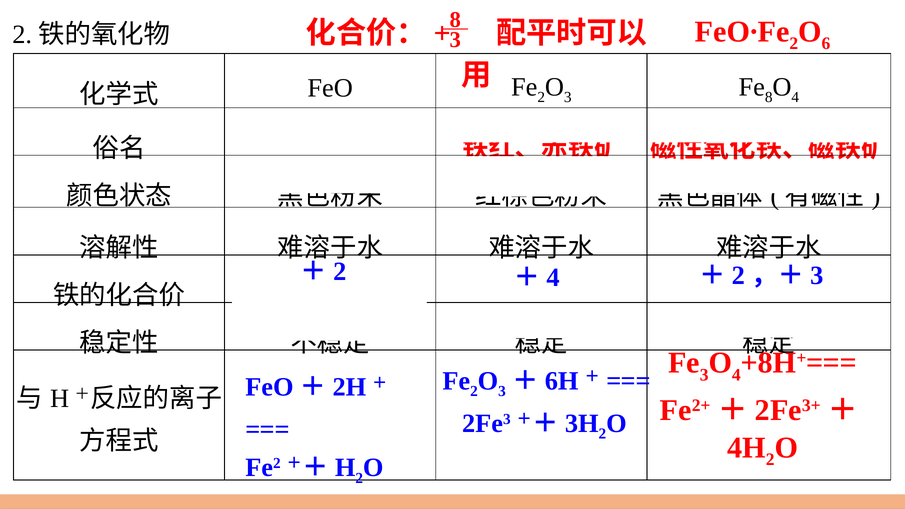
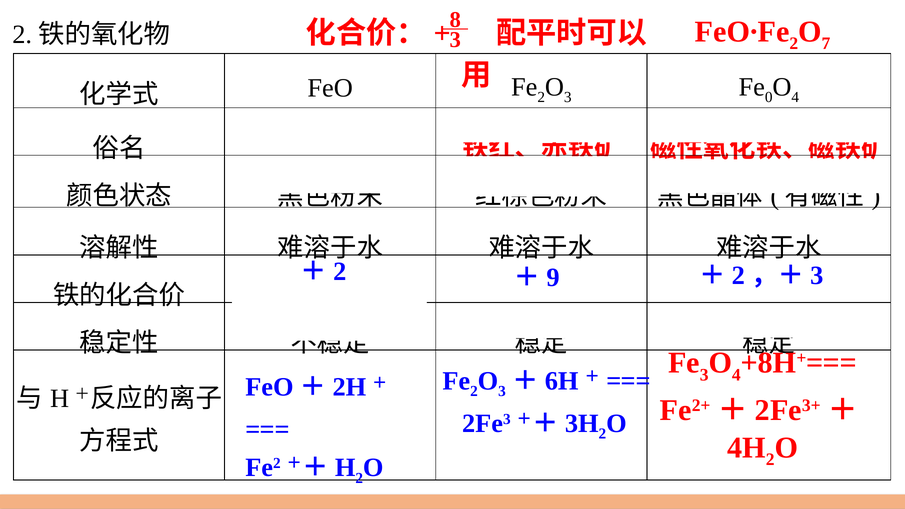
6: 6 -> 7 (826, 44)
8: 8 -> 0 (769, 97)
4: 4 -> 9 (553, 278)
